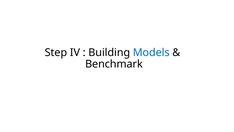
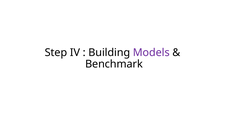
Models colour: blue -> purple (151, 52)
